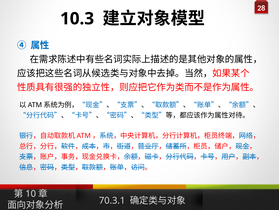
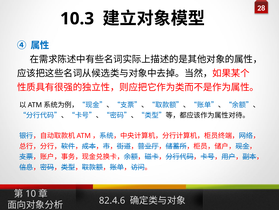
70.3.1: 70.3.1 -> 82.4.6 (112, 200)
